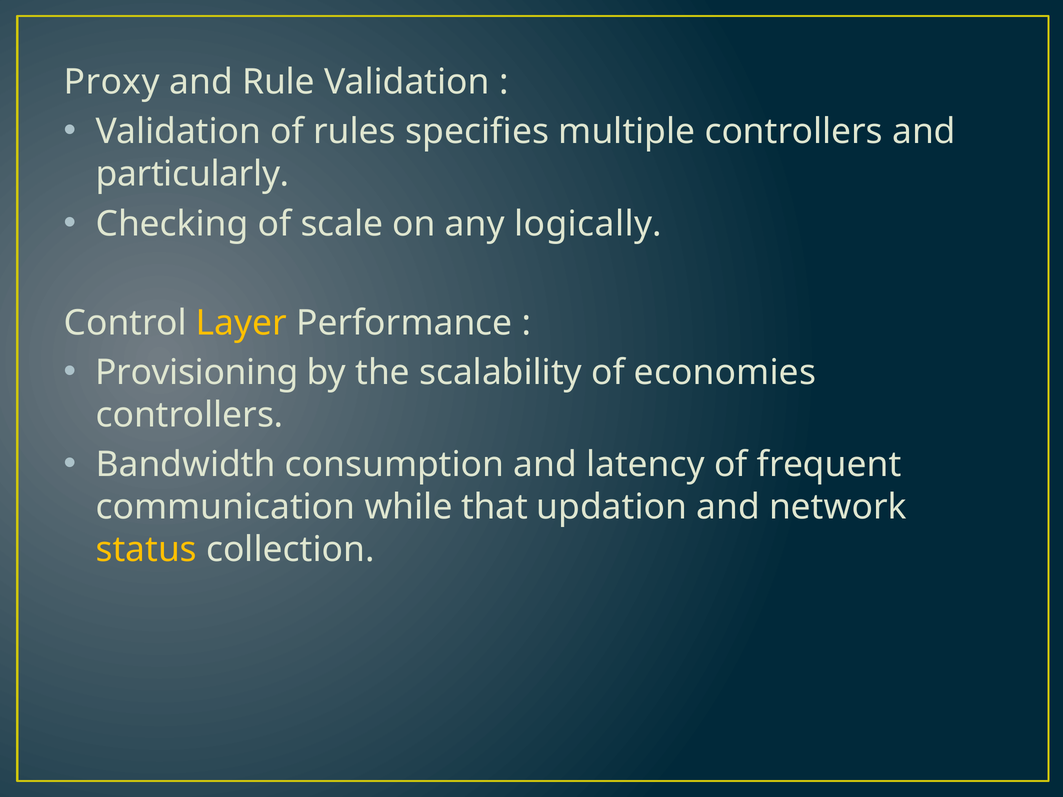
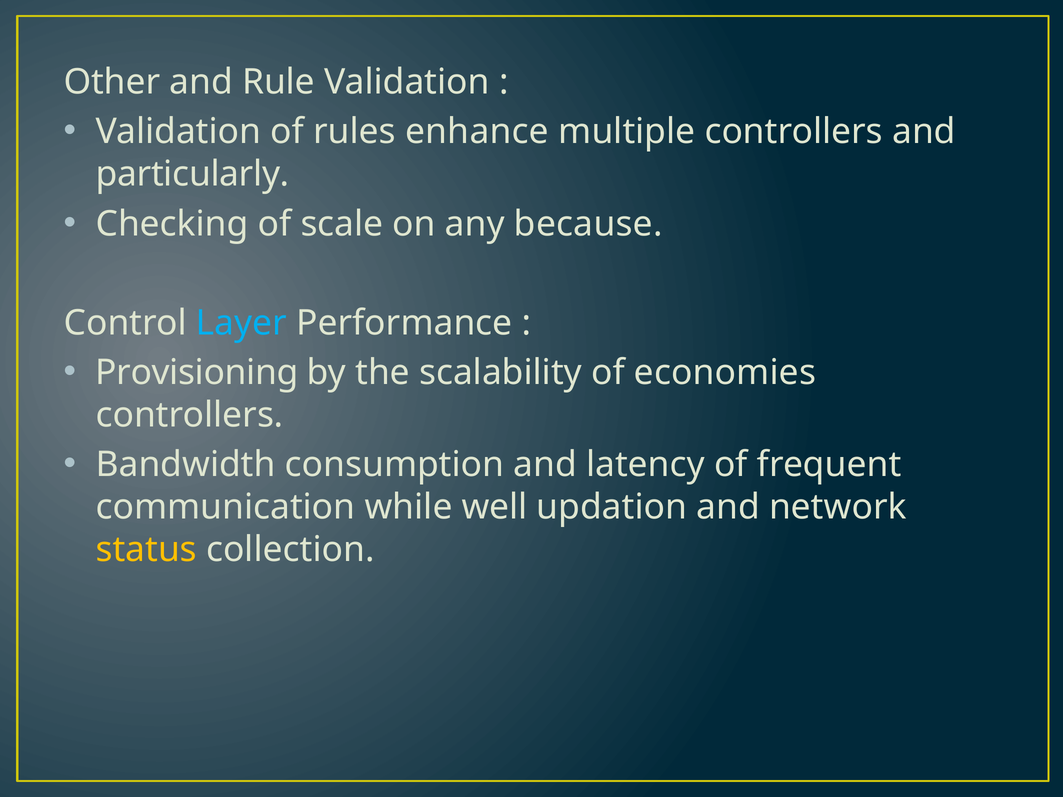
Proxy: Proxy -> Other (112, 82)
specifies: specifies -> enhance (477, 132)
logically: logically -> because (588, 224)
Layer colour: yellow -> light blue (242, 323)
that: that -> well (495, 507)
